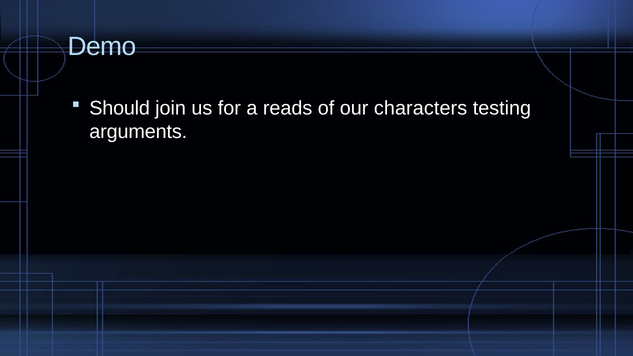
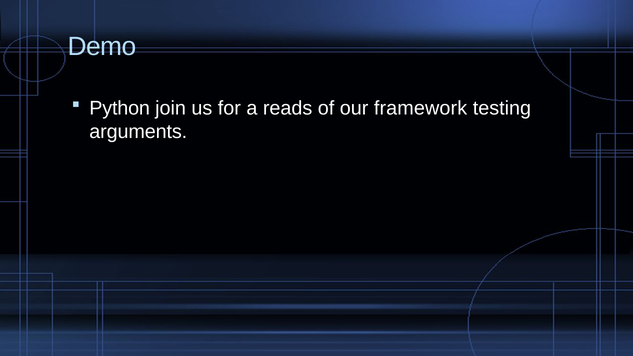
Should: Should -> Python (120, 108)
characters: characters -> framework (421, 108)
